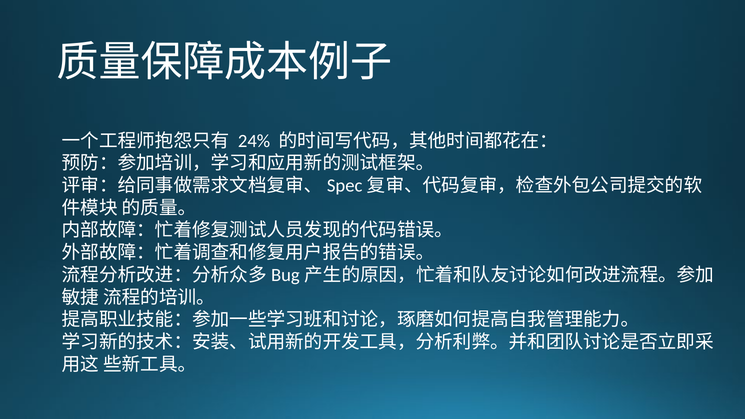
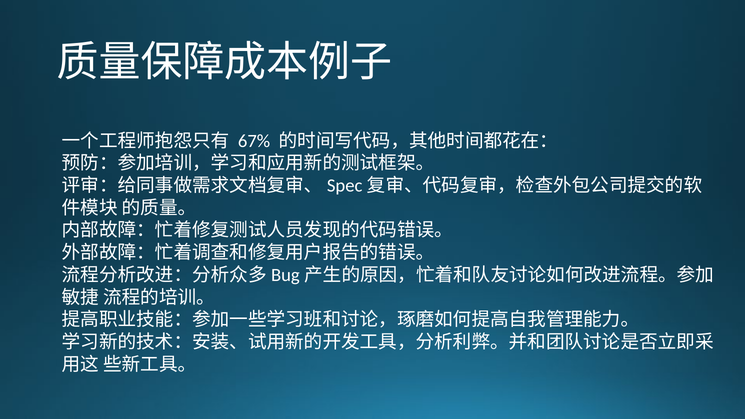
24%: 24% -> 67% (254, 141)
